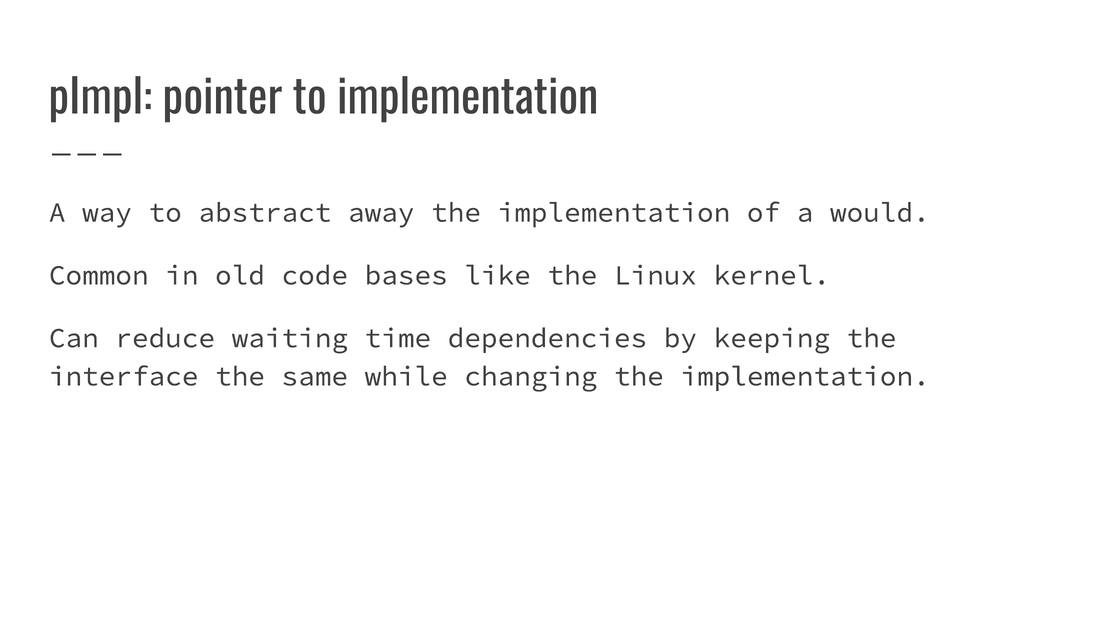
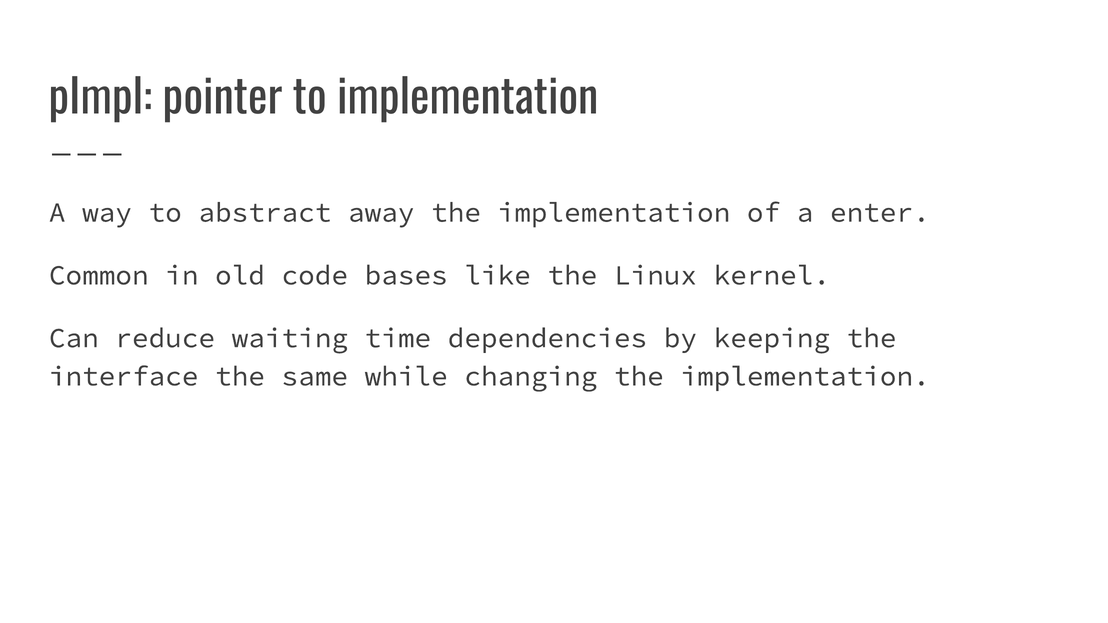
would: would -> enter (880, 213)
